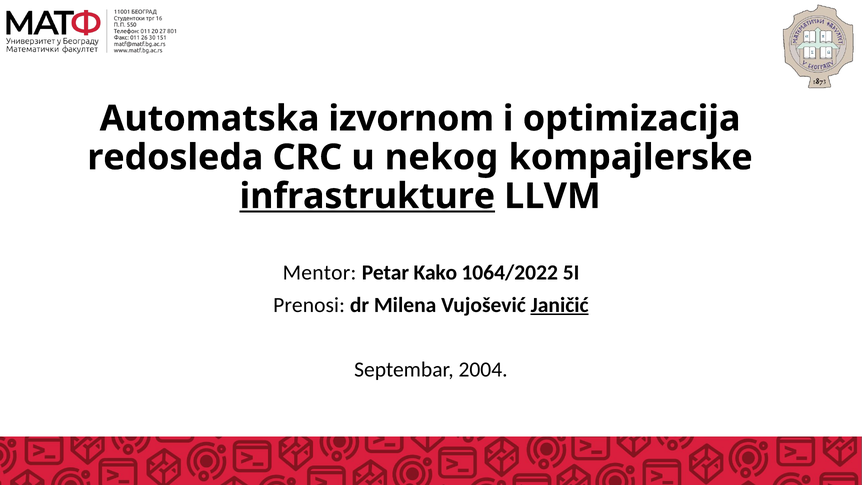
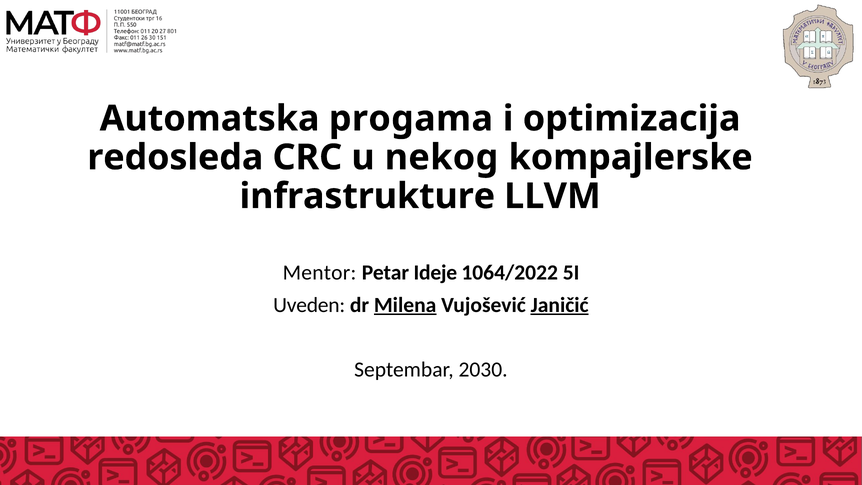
izvornom: izvornom -> progama (411, 119)
infrastrukture underline: present -> none (367, 196)
Kako: Kako -> Ideje (435, 273)
Prenosi: Prenosi -> Uveden (309, 305)
Milena underline: none -> present (405, 305)
2004: 2004 -> 2030 (483, 369)
